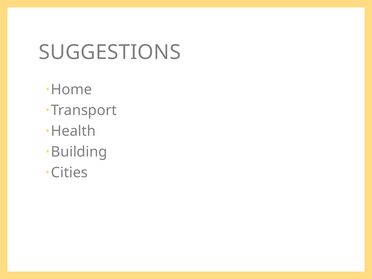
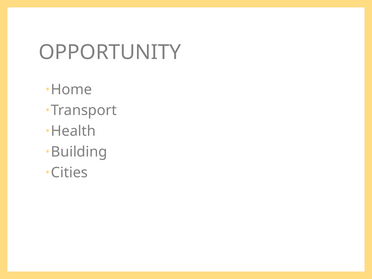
SUGGESTIONS: SUGGESTIONS -> OPPORTUNITY (110, 52)
